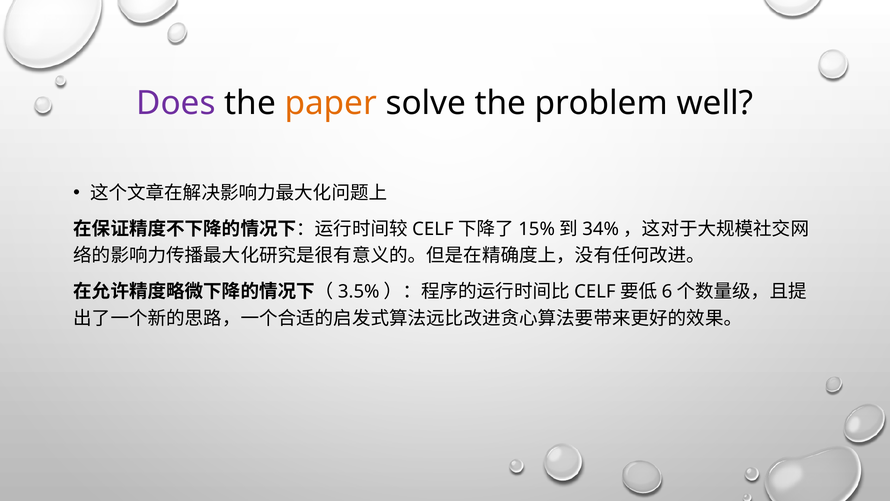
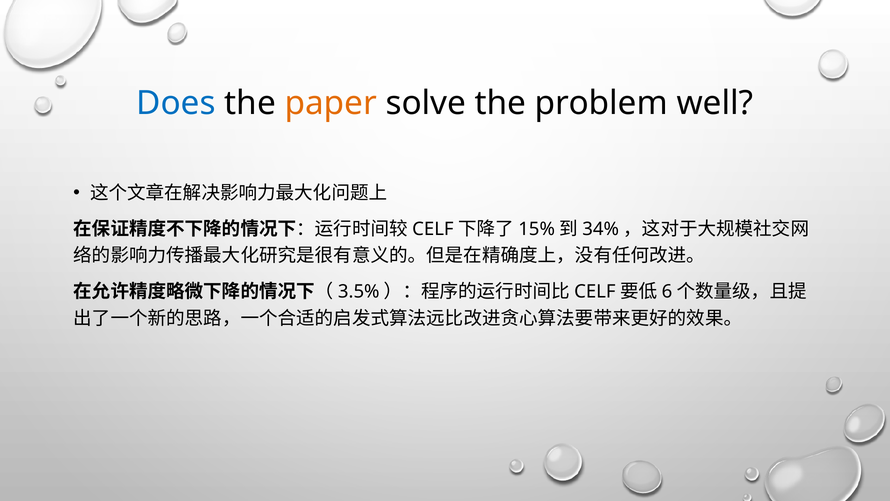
Does colour: purple -> blue (176, 103)
